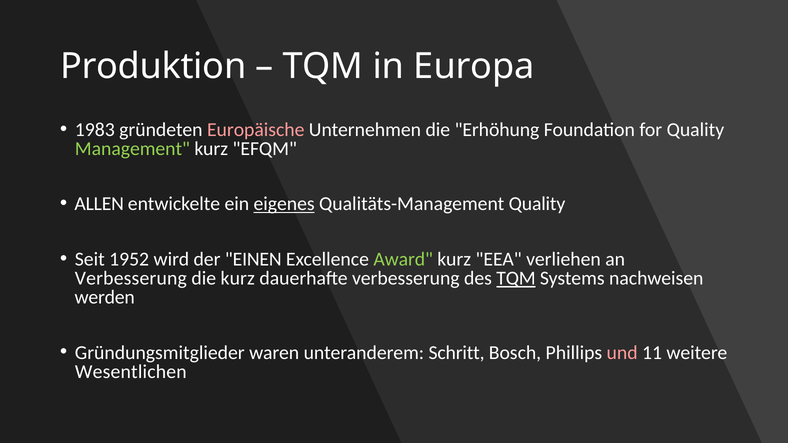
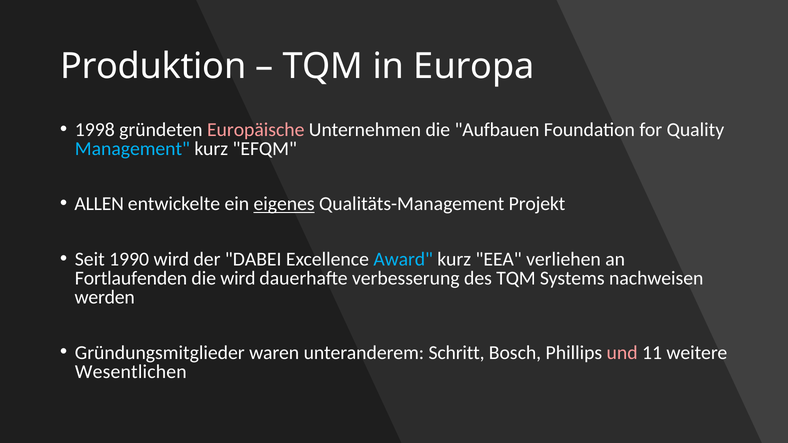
1983: 1983 -> 1998 (95, 130)
Erhöhung: Erhöhung -> Aufbauen (497, 130)
Management colour: light green -> light blue (132, 149)
Qualitäts-Management Quality: Quality -> Projekt (537, 204)
1952: 1952 -> 1990 (129, 259)
EINEN: EINEN -> DABEI (253, 259)
Award colour: light green -> light blue (403, 259)
Verbesserung: Verbesserung -> Fortlaufenden (131, 278)
die kurz: kurz -> wird (238, 278)
TQM underline: present -> none (516, 278)
